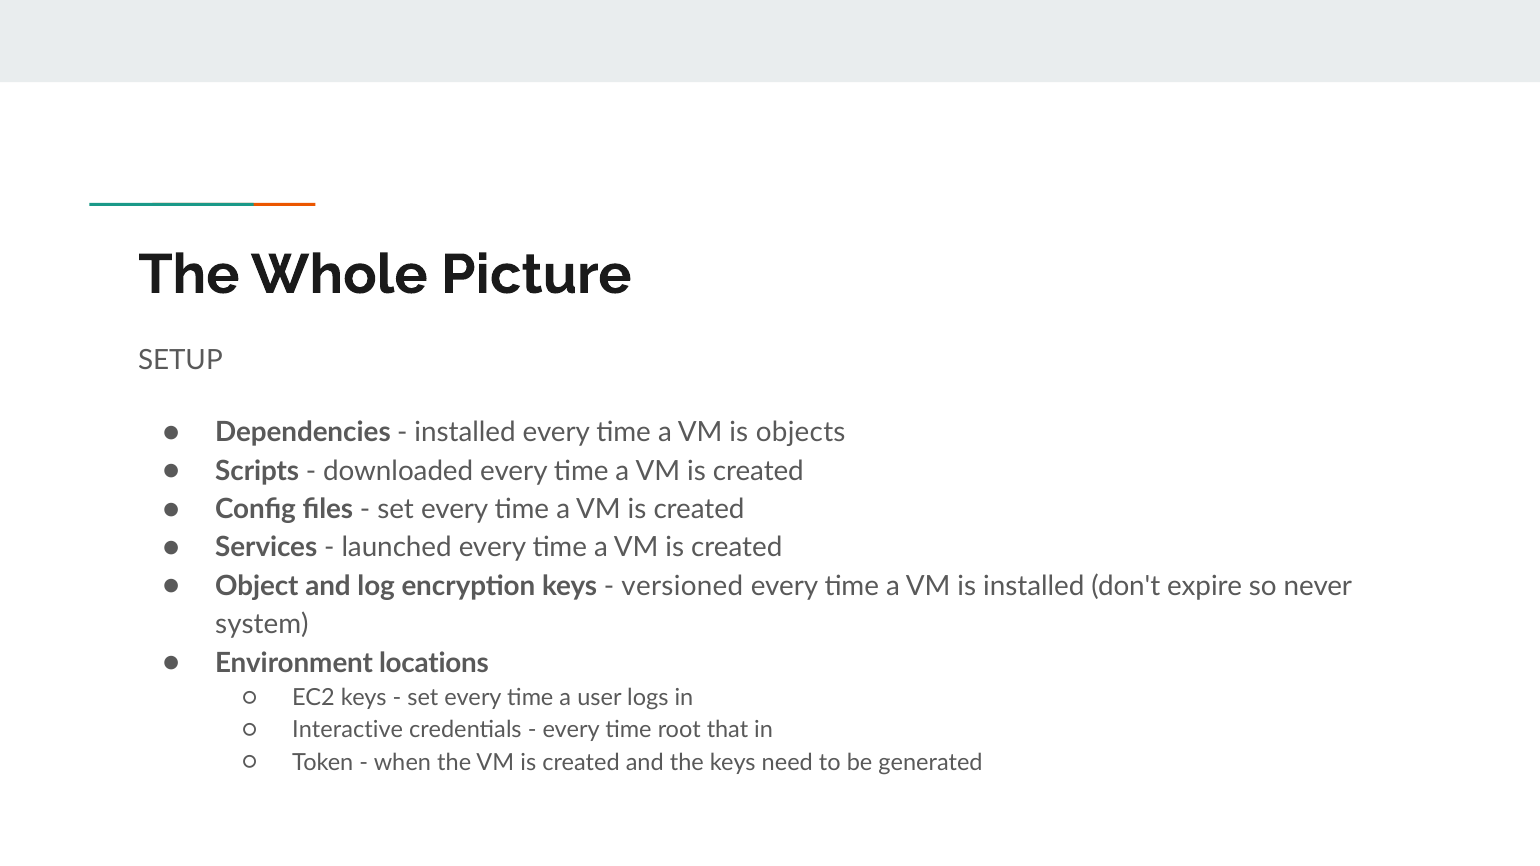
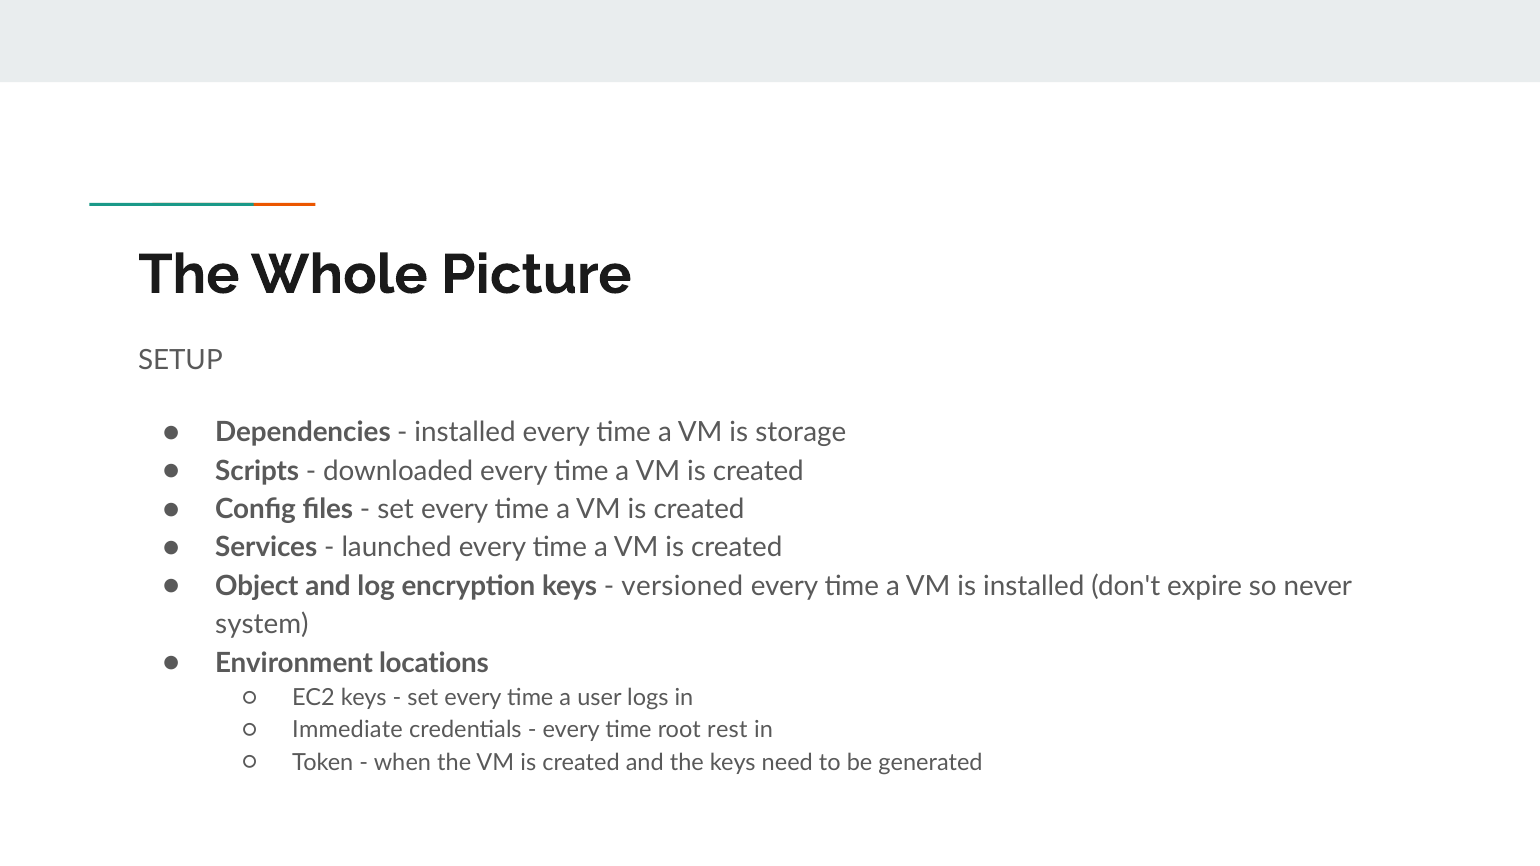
objects: objects -> storage (801, 433)
Interactive: Interactive -> Immediate (348, 730)
that: that -> rest (727, 730)
